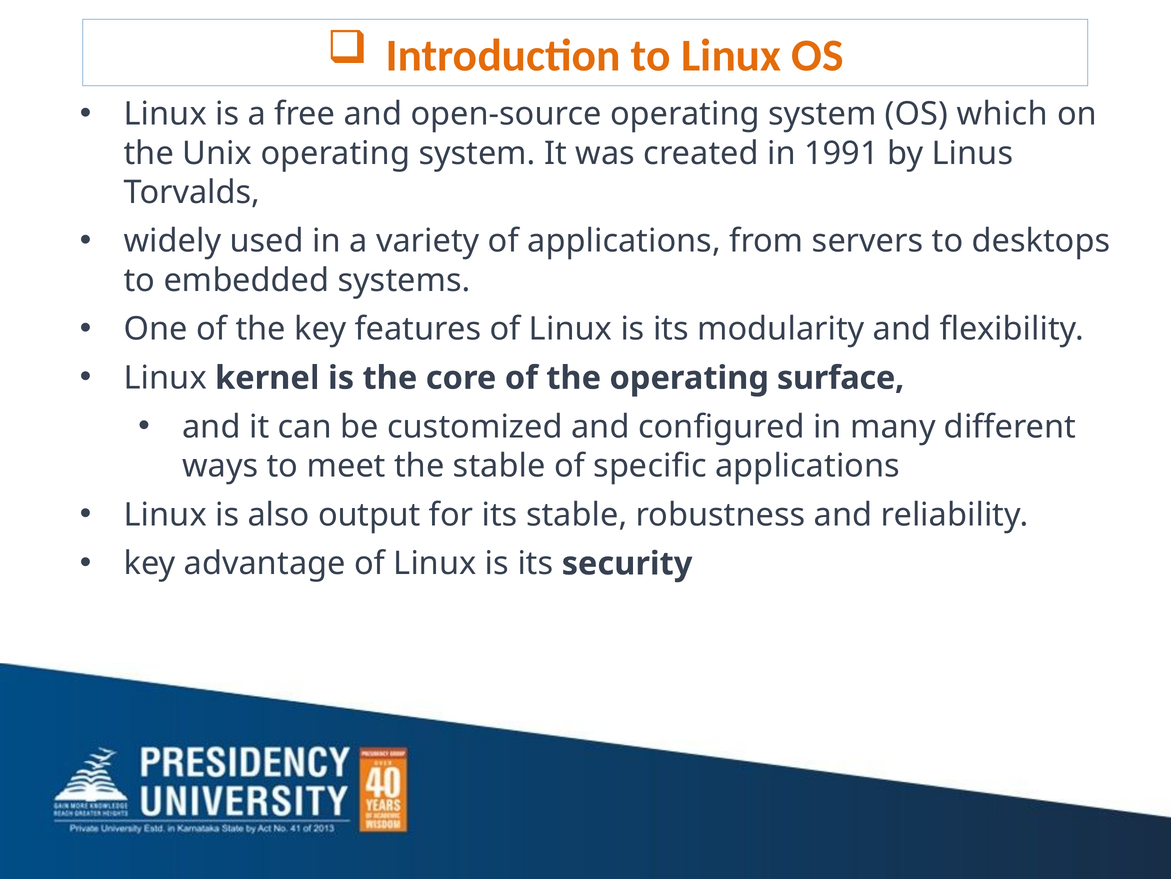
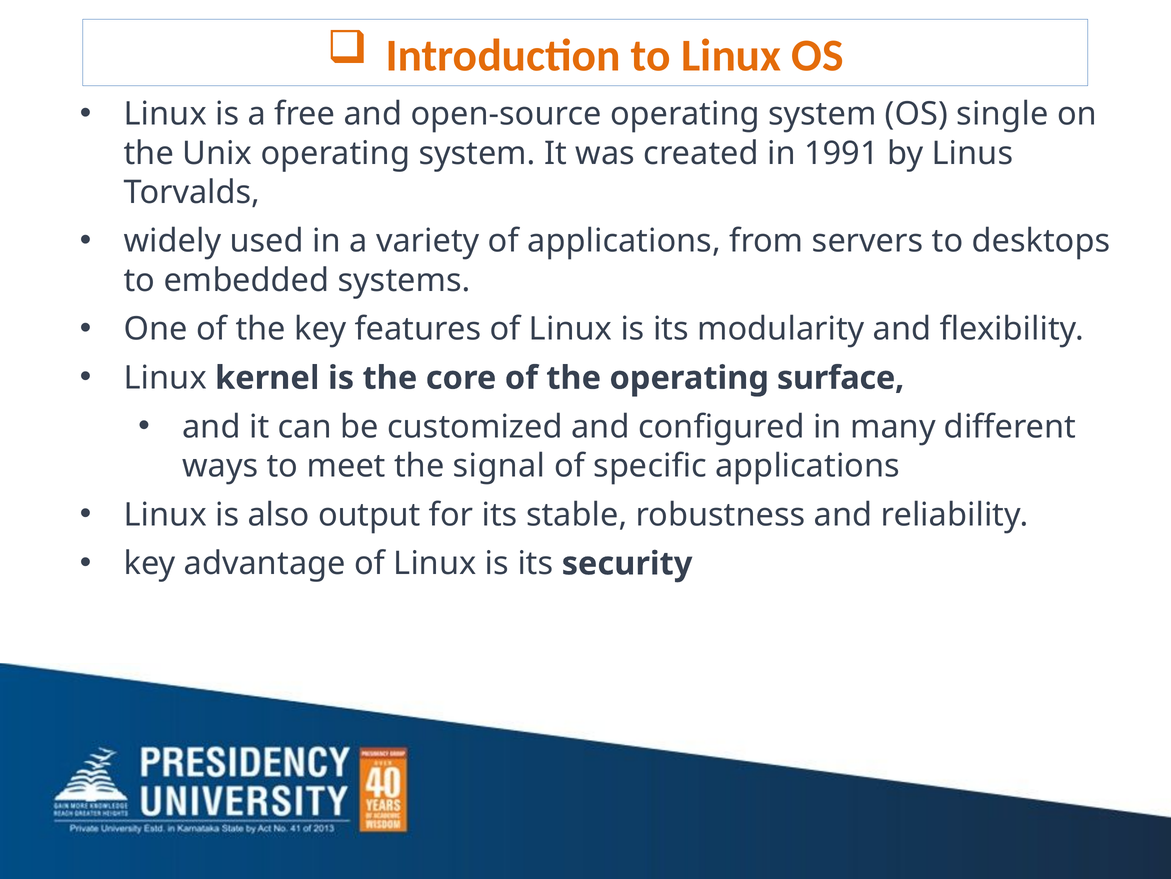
which: which -> single (1002, 114)
the stable: stable -> signal (499, 466)
